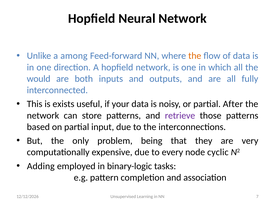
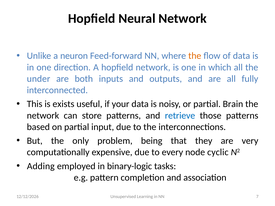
among: among -> neuron (74, 56)
would: would -> under (39, 79)
After: After -> Brain (233, 104)
retrieve colour: purple -> blue (180, 116)
